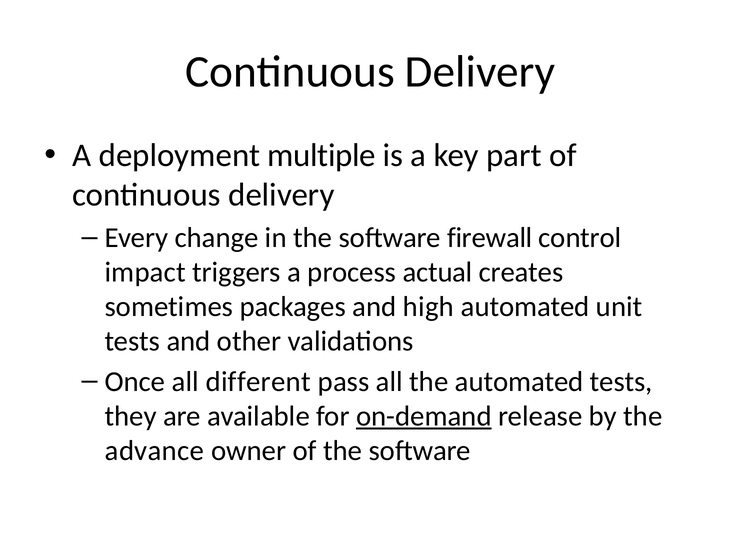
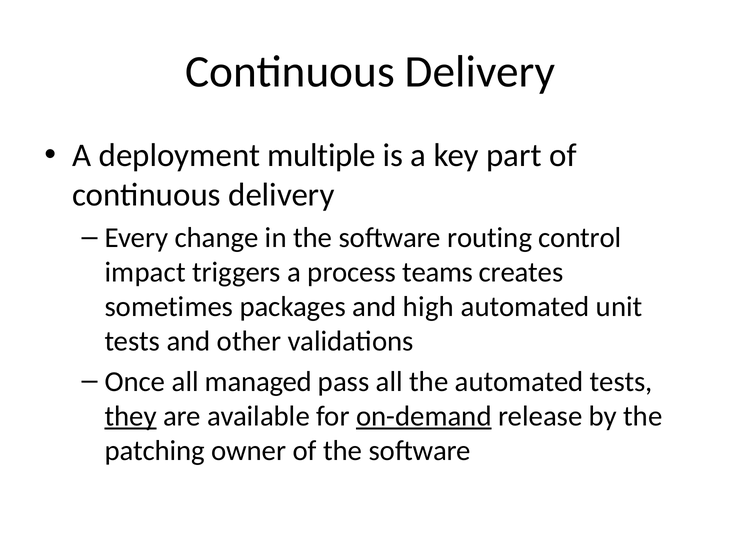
firewall: firewall -> routing (490, 238)
actual: actual -> teams (438, 272)
different: different -> managed (258, 381)
they underline: none -> present (131, 416)
advance: advance -> patching (155, 450)
